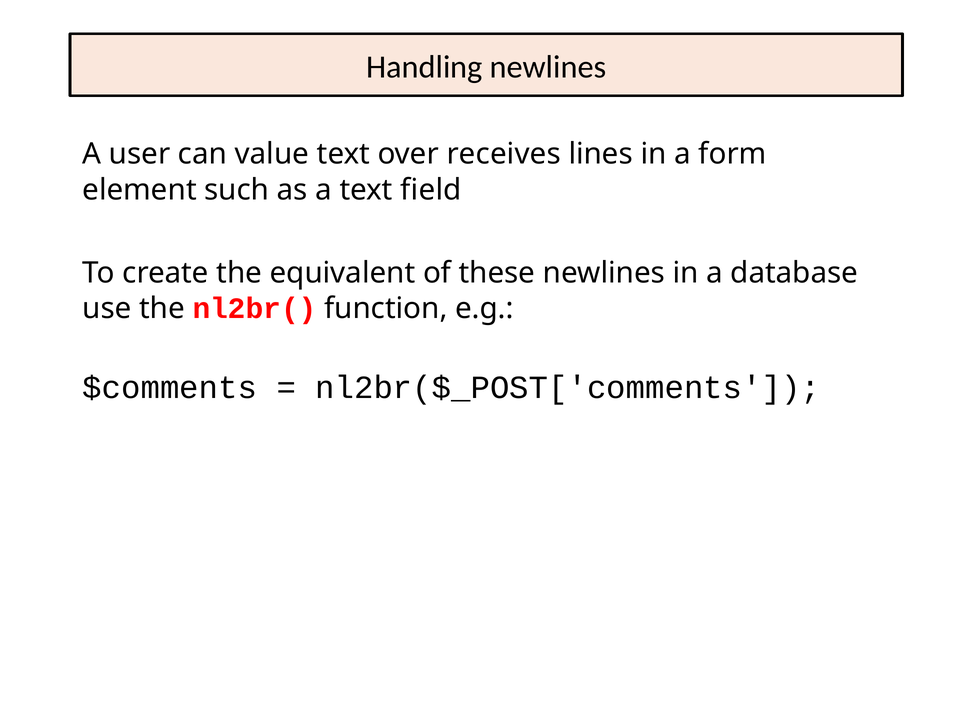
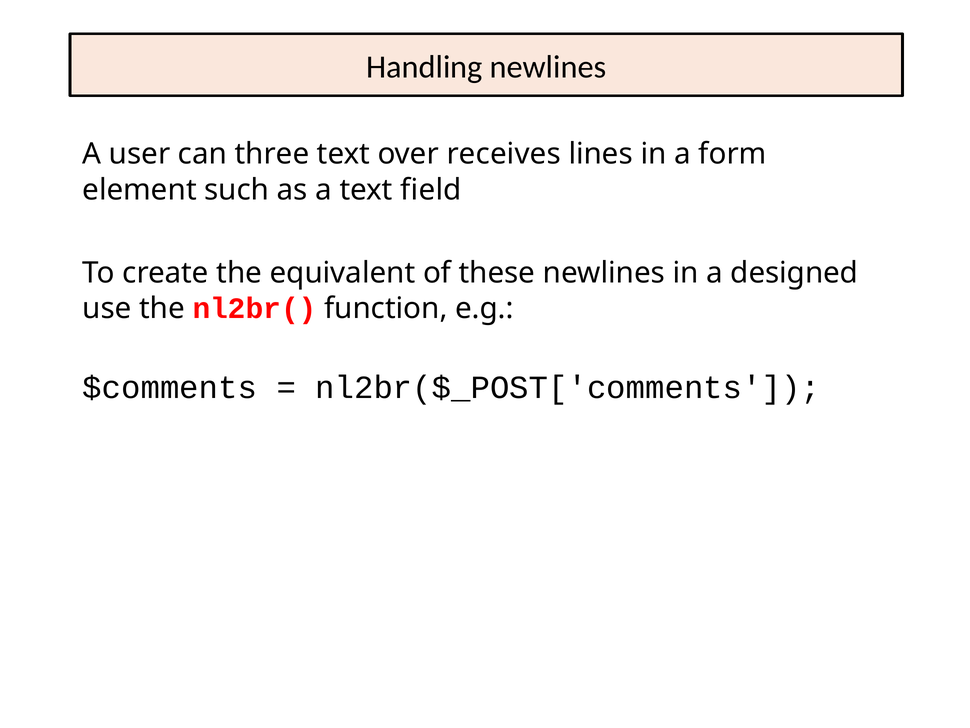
value: value -> three (272, 154)
database: database -> designed (794, 273)
